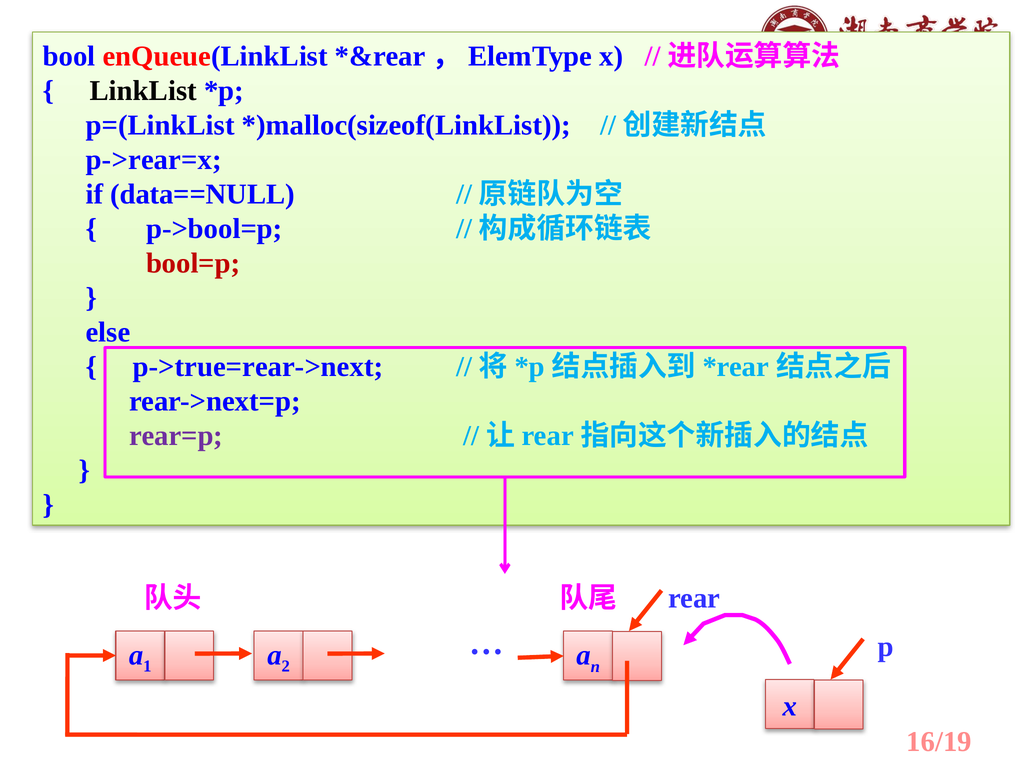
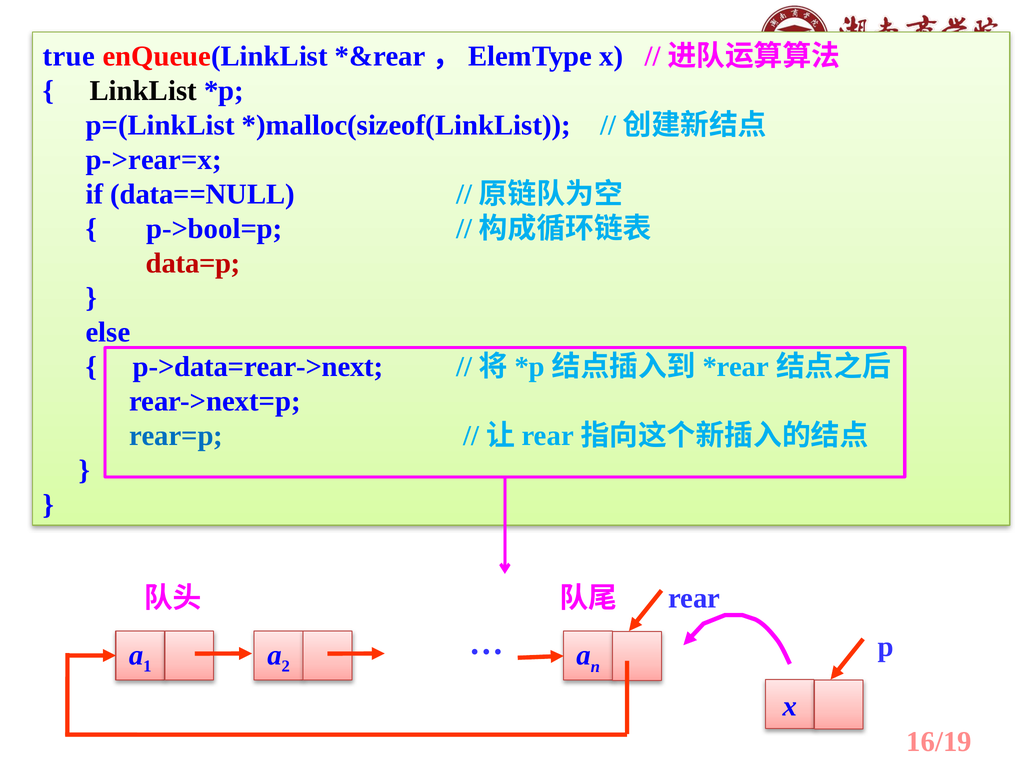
bool: bool -> true (69, 56)
bool=p: bool=p -> data=p (193, 263)
p->true=rear->next: p->true=rear->next -> p->data=rear->next (258, 367)
rear=p colour: purple -> blue (176, 436)
